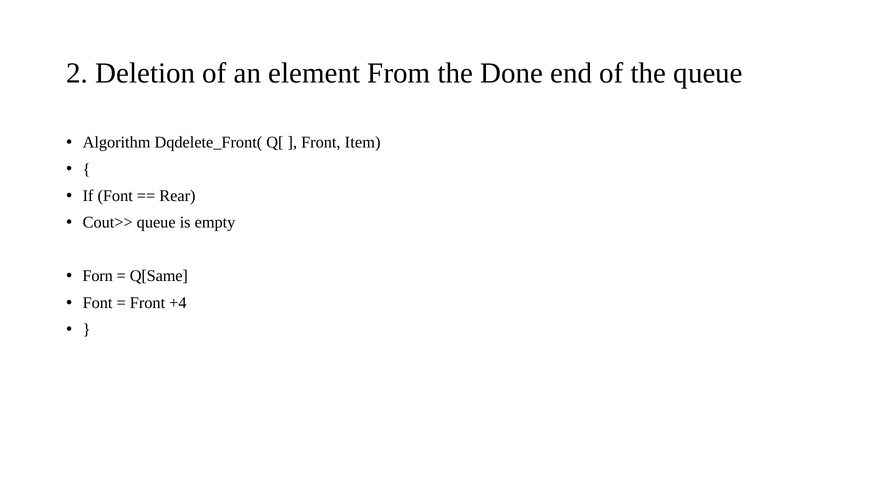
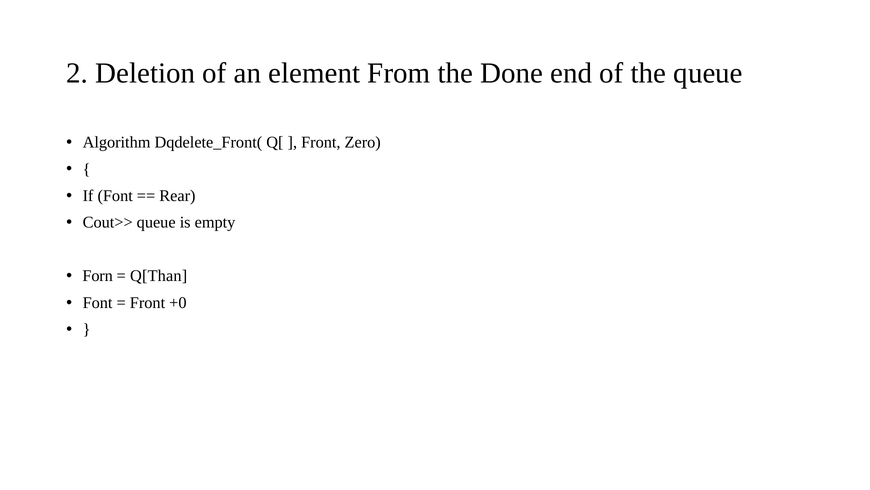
Item: Item -> Zero (363, 142)
Q[Same: Q[Same -> Q[Than (159, 276)
+4: +4 -> +0 (178, 302)
